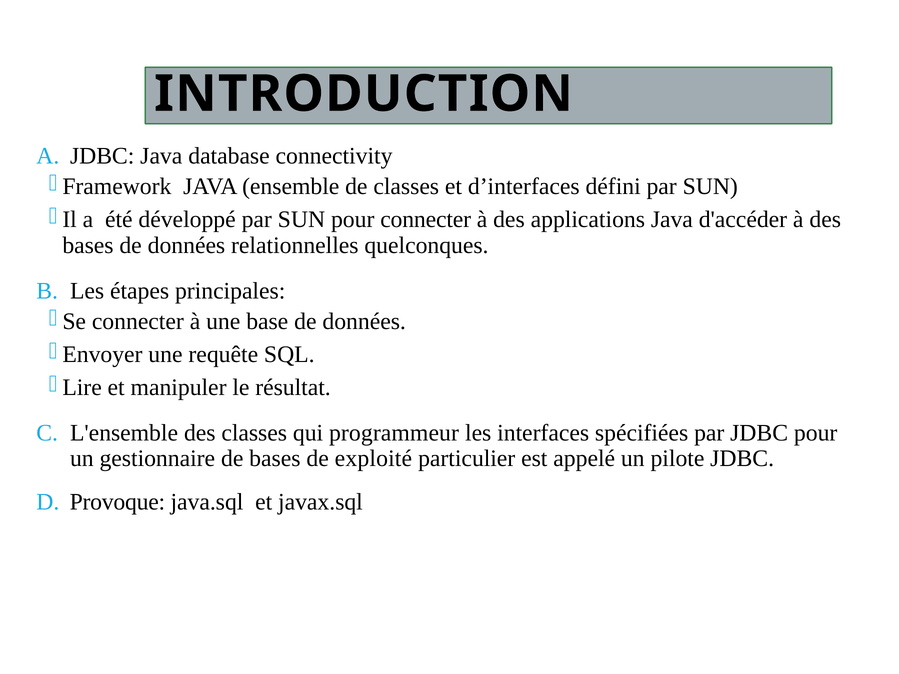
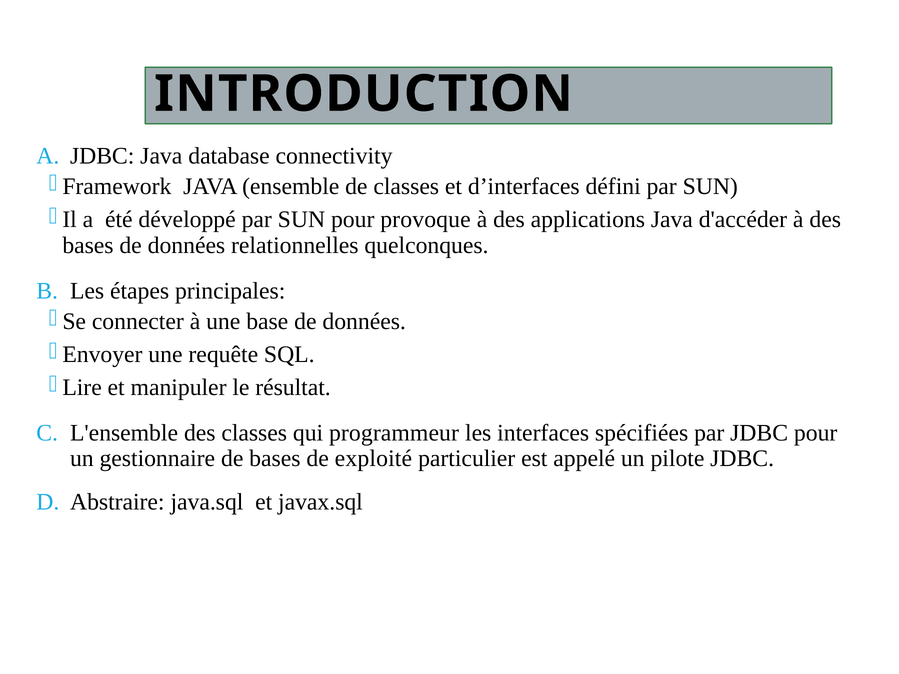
pour connecter: connecter -> provoque (425, 220)
Provoque: Provoque -> Abstraire (117, 502)
